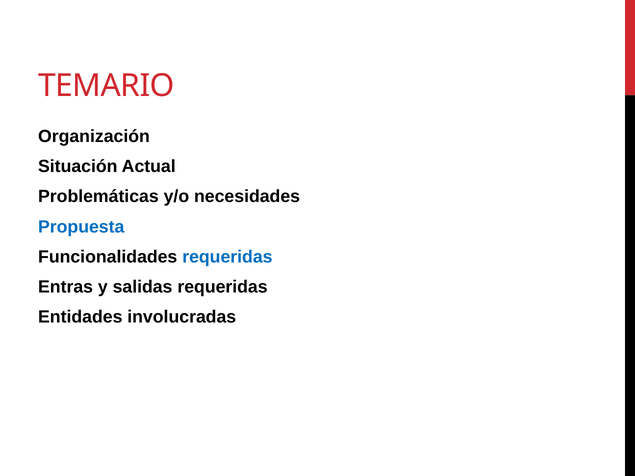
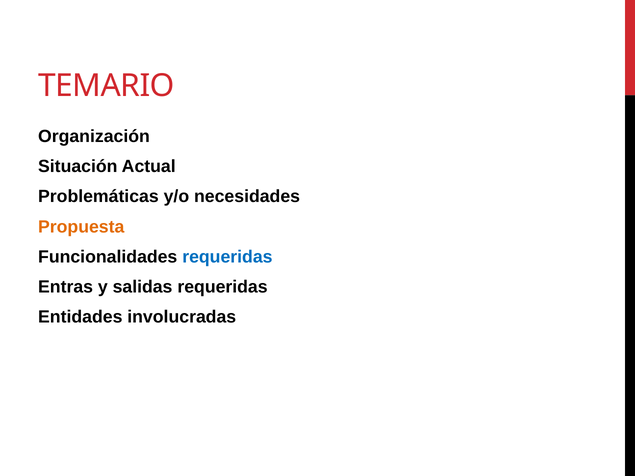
Propuesta colour: blue -> orange (81, 227)
